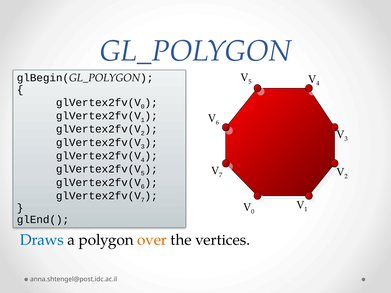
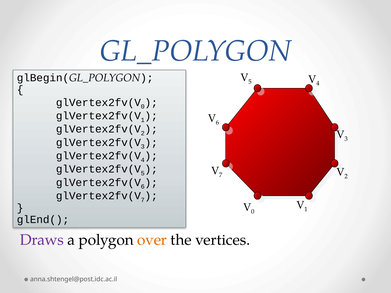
Draws colour: blue -> purple (42, 240)
